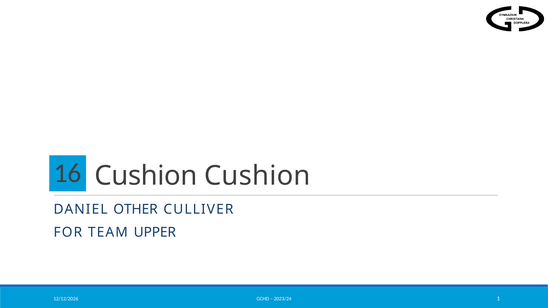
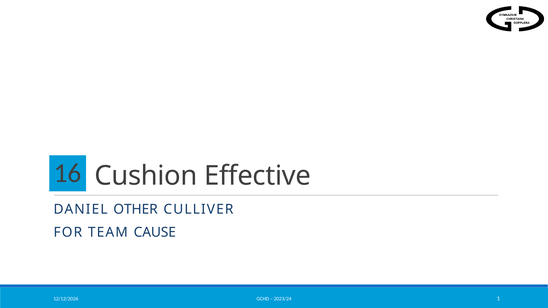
Cushion Cushion: Cushion -> Effective (258, 176)
UPPER: UPPER -> CAUSE (155, 232)
